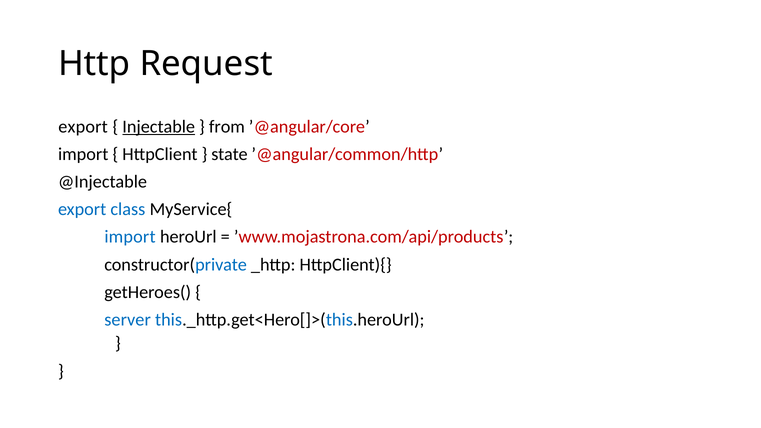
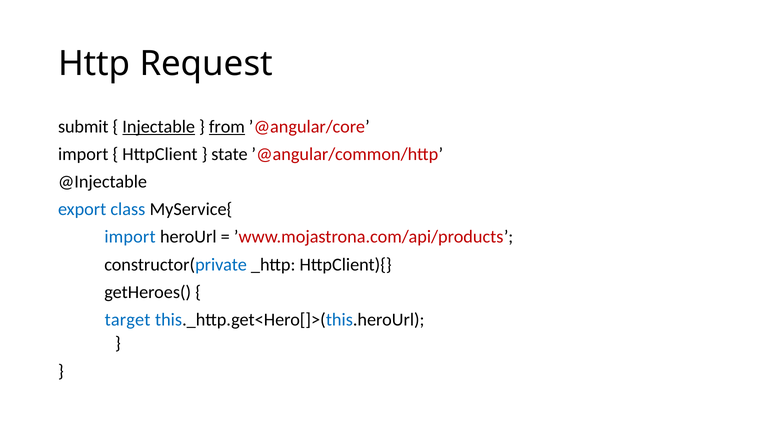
export: export -> submit (83, 127)
from underline: none -> present (227, 127)
server: server -> target (128, 320)
